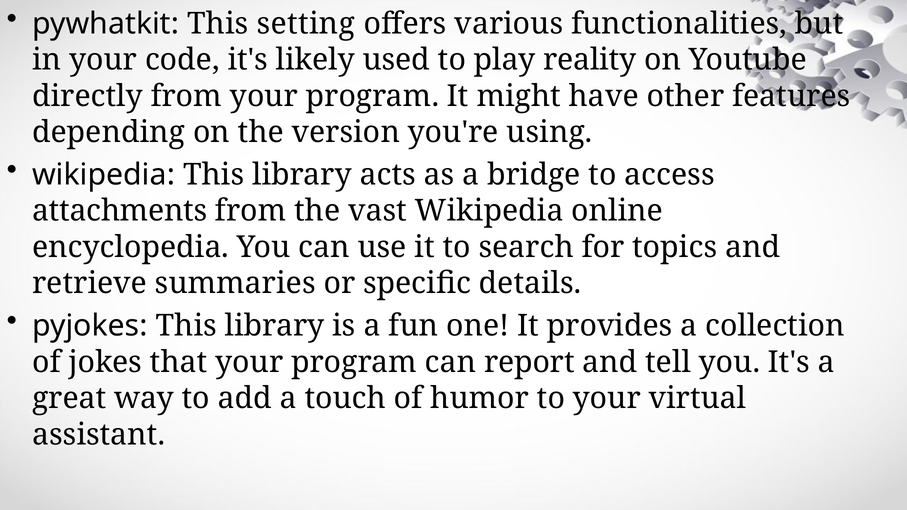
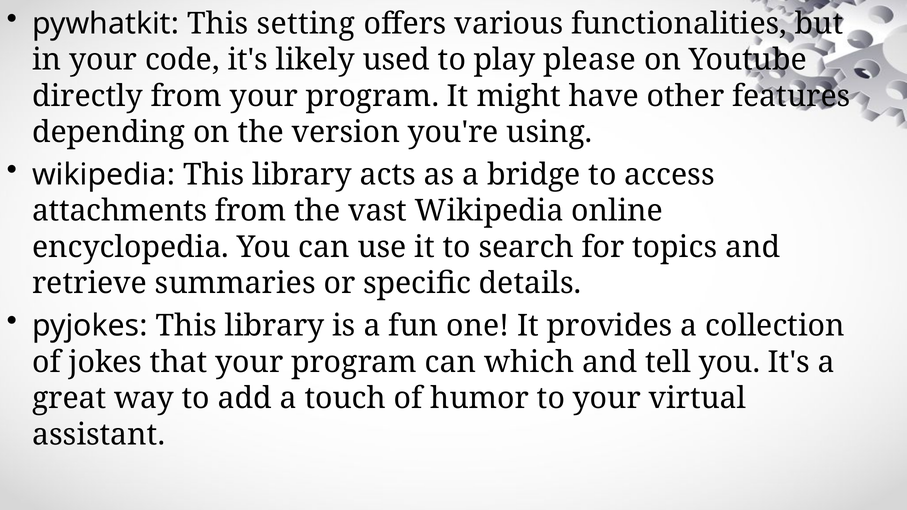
reality: reality -> please (590, 60)
report: report -> which (529, 362)
